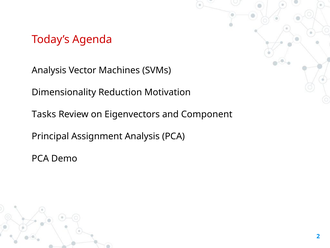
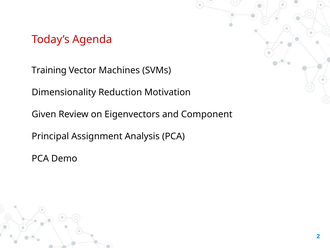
Analysis: Analysis -> Training (49, 70)
Tasks: Tasks -> Given (44, 114)
